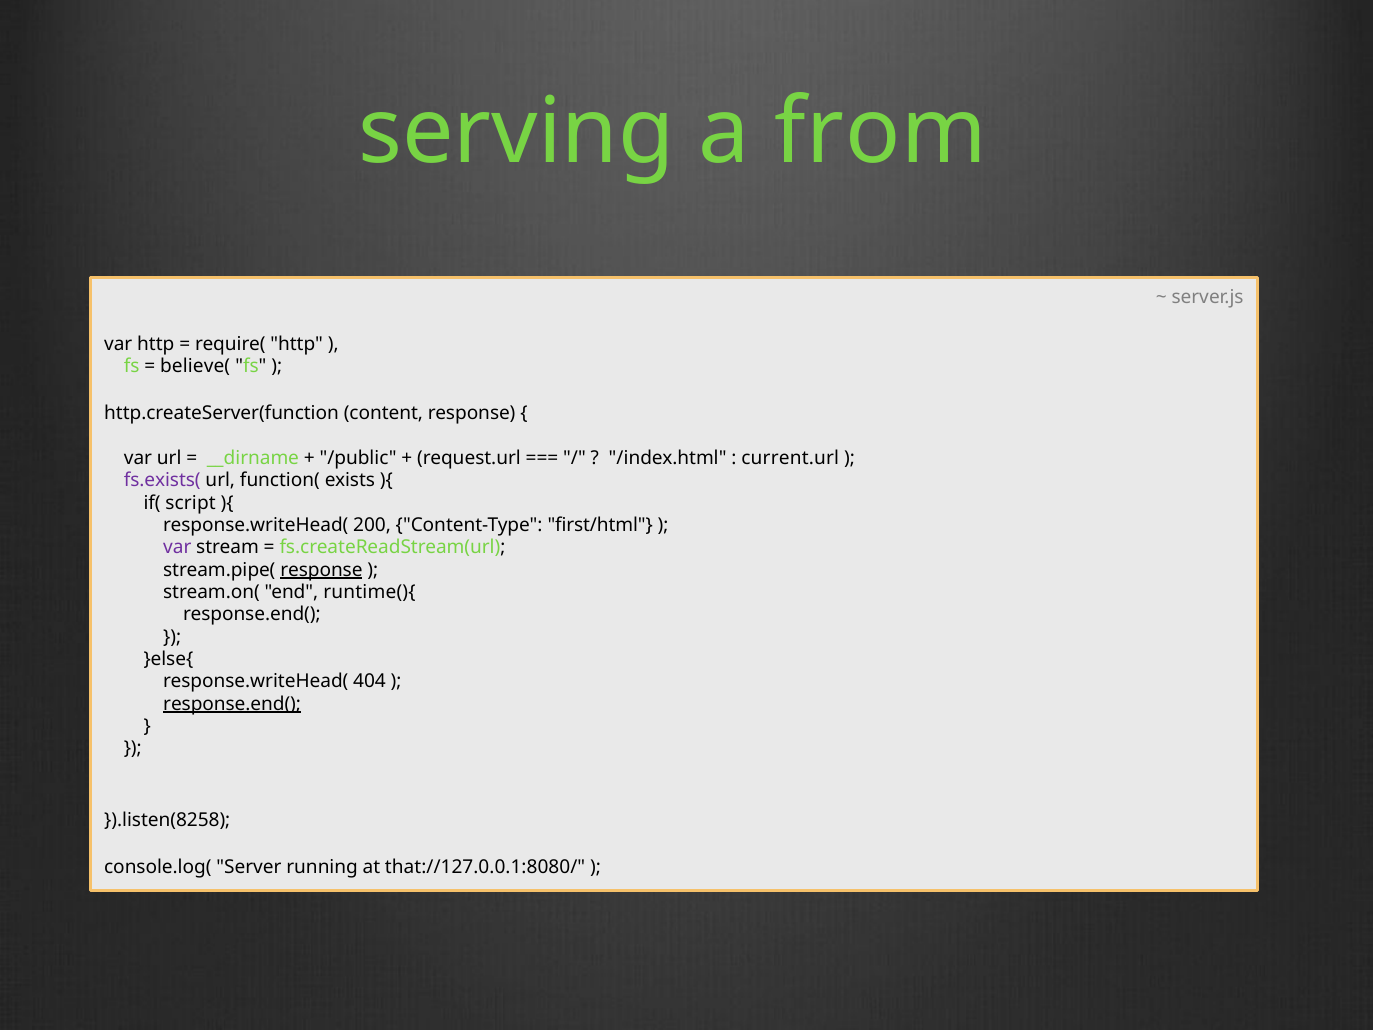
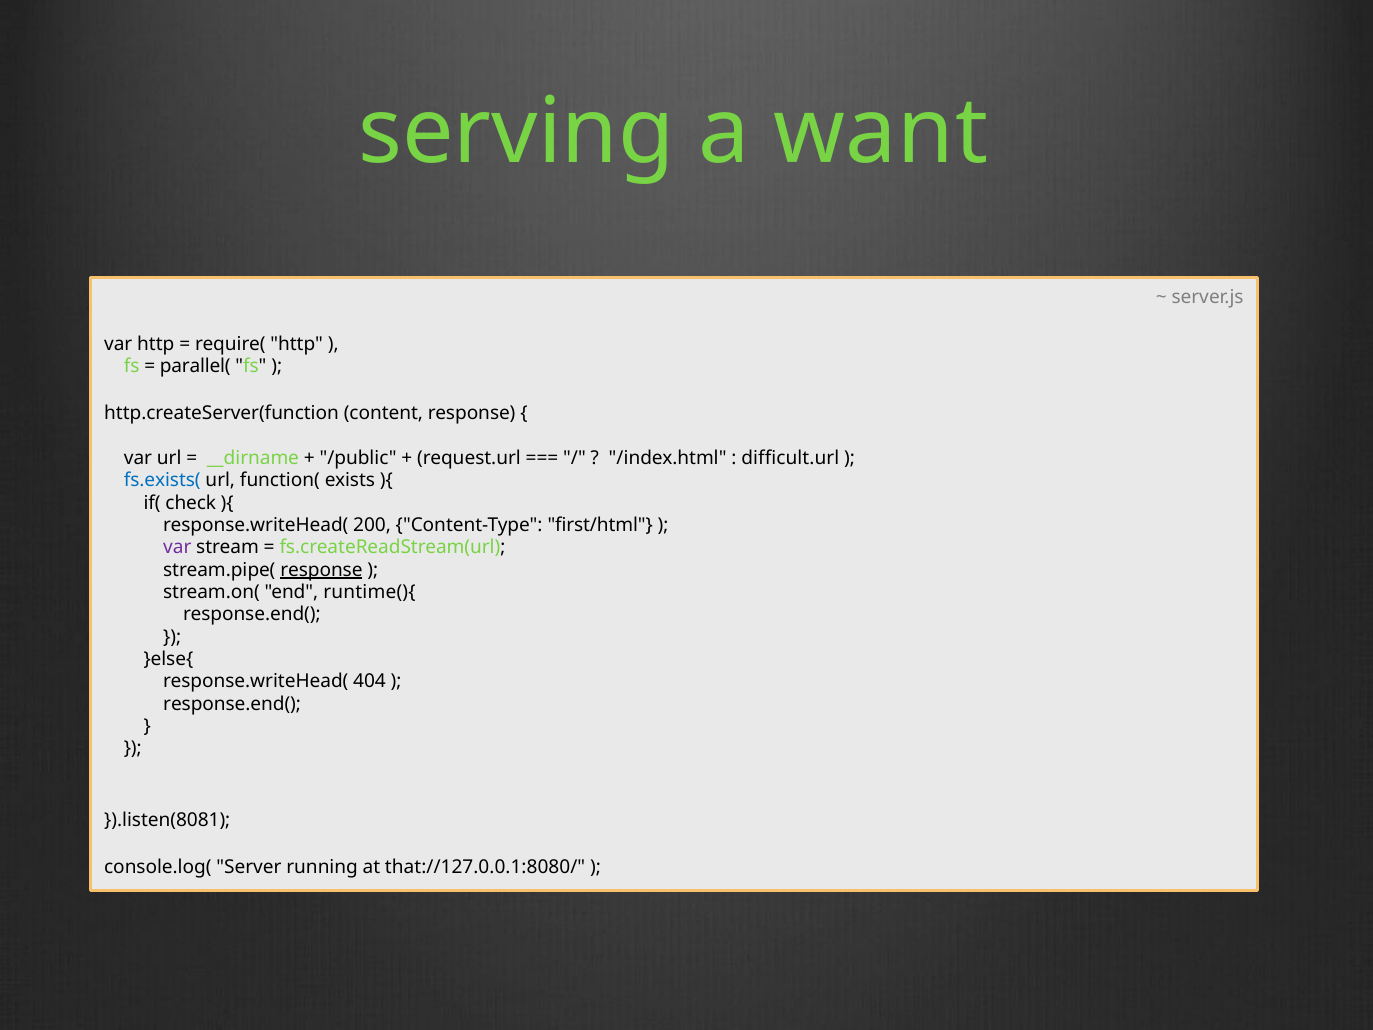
from: from -> want (881, 132)
believe(: believe( -> parallel( (195, 367)
current.url: current.url -> difficult.url (790, 458)
fs.exists( colour: purple -> blue (162, 480)
script: script -> check (191, 503)
response.end( underline: present -> none (232, 704)
}).listen(8258: }).listen(8258 -> }).listen(8081 (167, 820)
